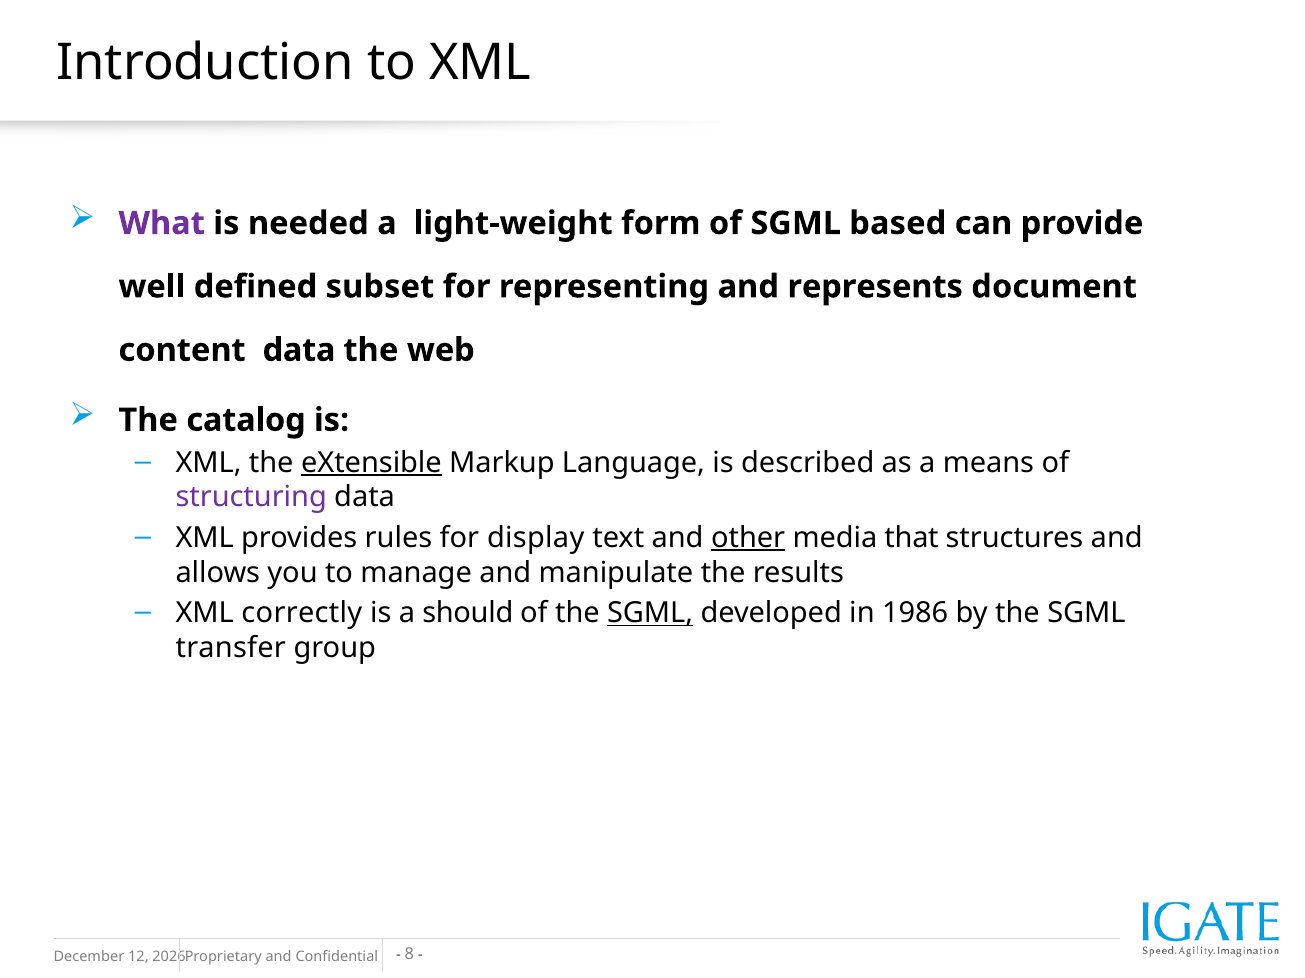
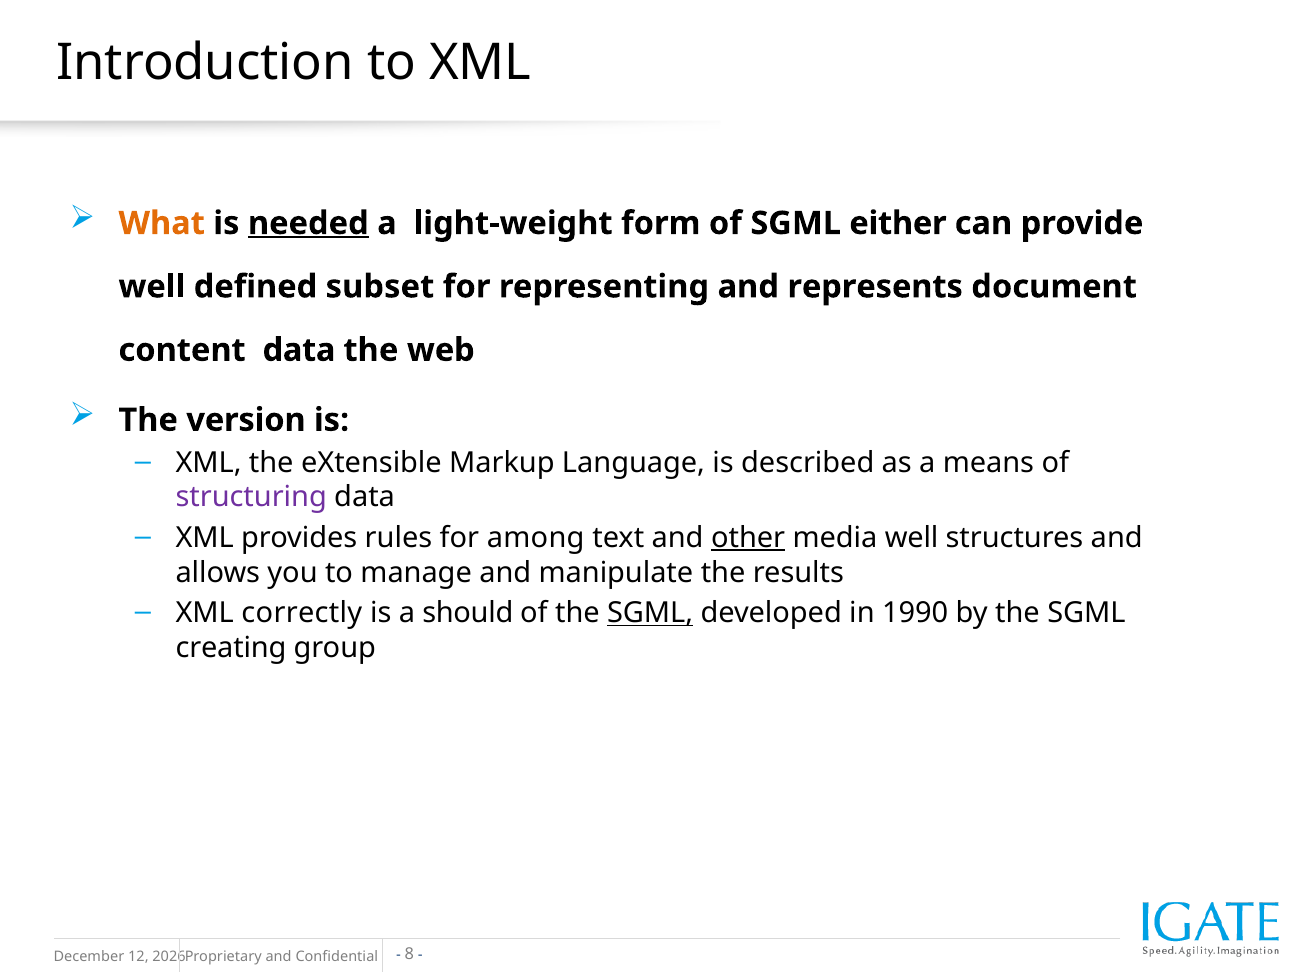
What colour: purple -> orange (162, 223)
needed underline: none -> present (308, 223)
based: based -> either (898, 223)
catalog: catalog -> version (246, 420)
eXtensible underline: present -> none (371, 463)
display: display -> among (536, 538)
media that: that -> well (912, 538)
1986: 1986 -> 1990 (915, 614)
transfer: transfer -> creating (231, 648)
